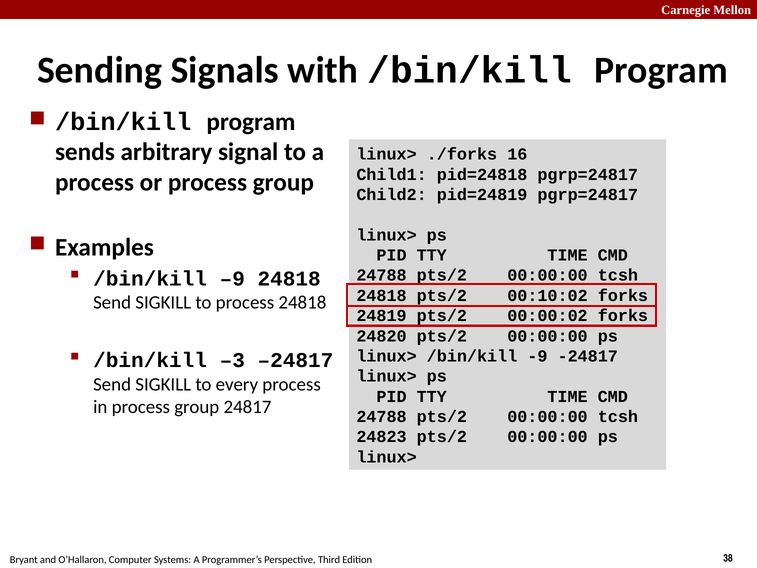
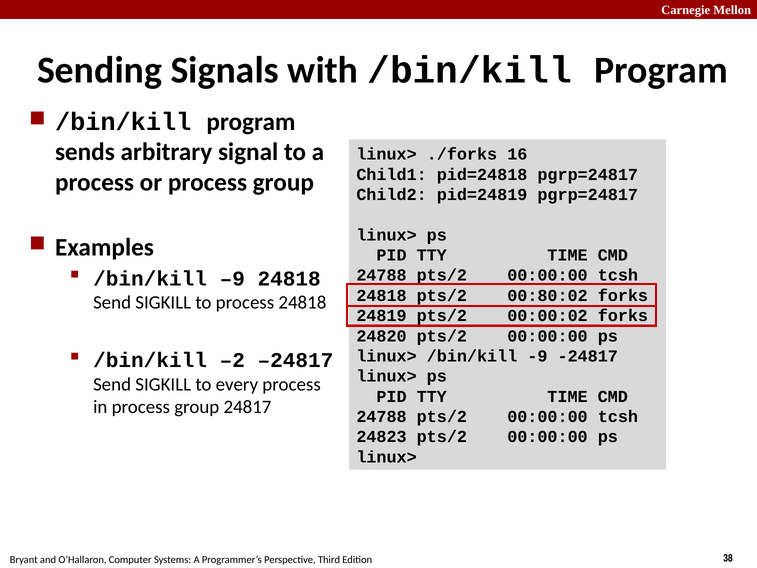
00:10:02: 00:10:02 -> 00:80:02 (548, 295)
–3: –3 -> –2 (232, 360)
